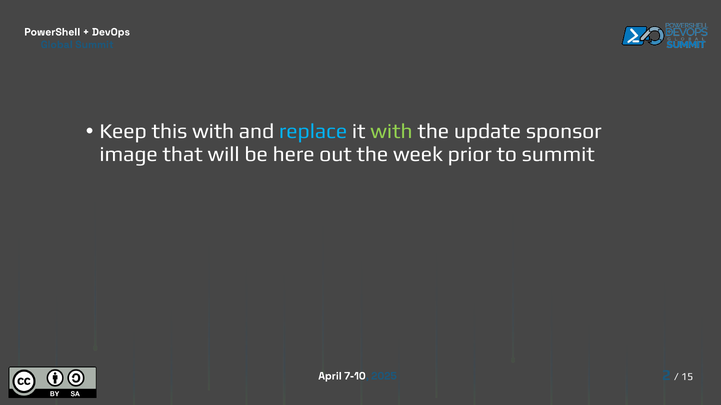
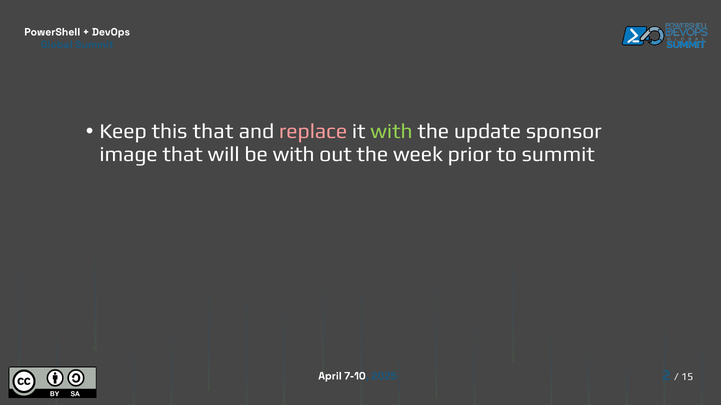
this with: with -> that (213, 132)
replace colour: light blue -> pink (313, 132)
be here: here -> with (294, 154)
